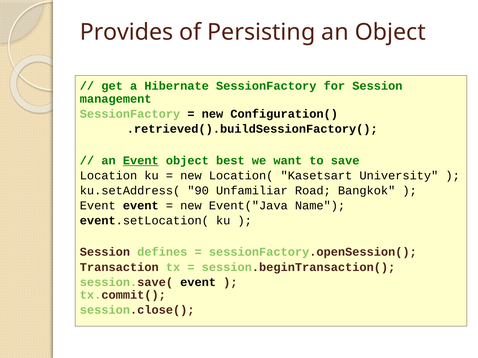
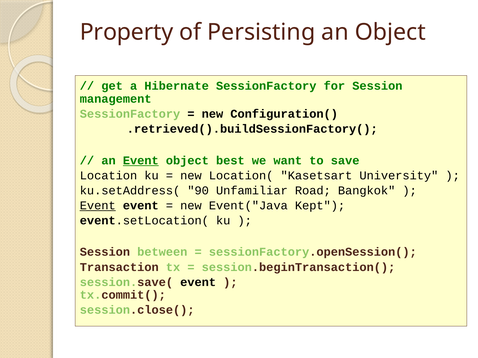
Provides: Provides -> Property (127, 32)
Event underline: none -> present (98, 206)
Name: Name -> Kept (320, 206)
defines: defines -> between (162, 252)
